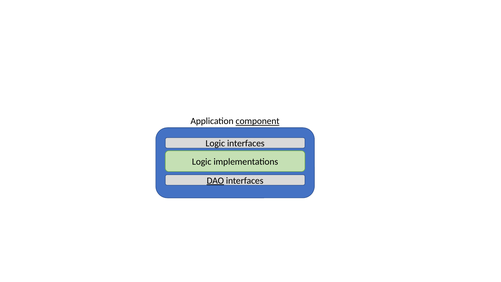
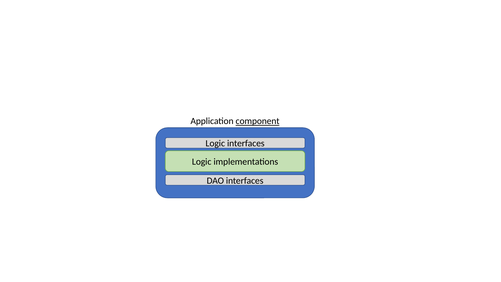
DAO underline: present -> none (215, 180)
